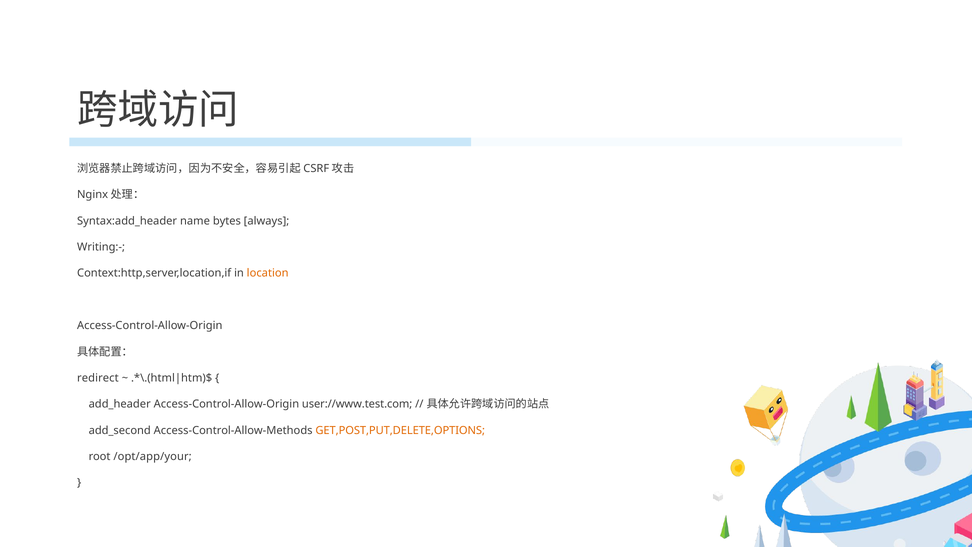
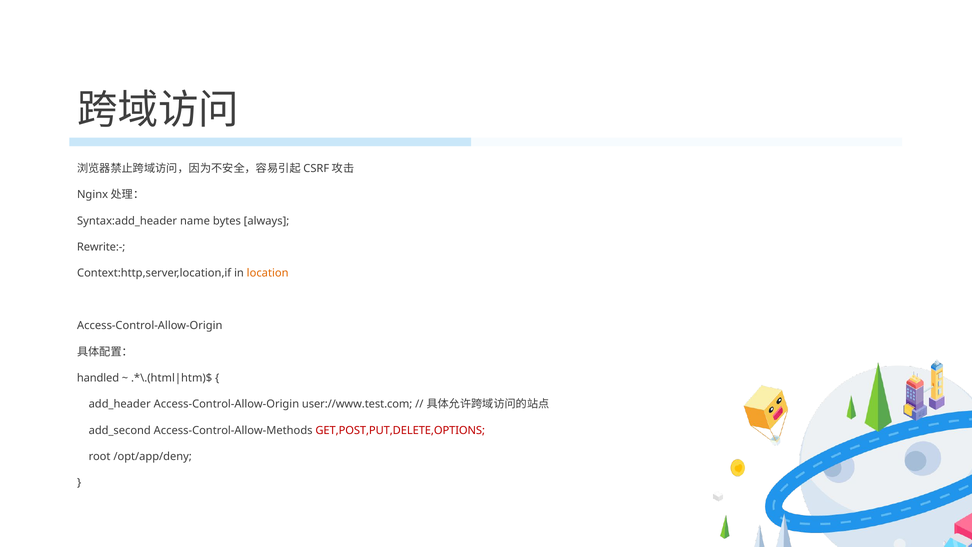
Writing:-: Writing:- -> Rewrite:- (101, 247)
redirect: redirect -> handled (98, 378)
GET,POST,PUT,DELETE,OPTIONS colour: orange -> red (400, 430)
/opt/app/your: /opt/app/your -> /opt/app/deny (153, 456)
